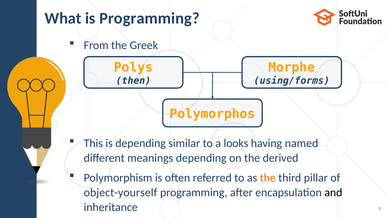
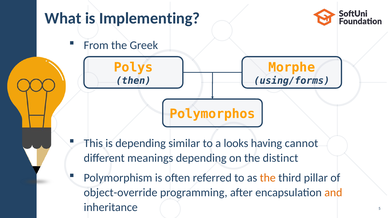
is Programming: Programming -> Implementing (149, 18)
named: named -> cannot (302, 143)
derived: derived -> distinct (280, 158)
object-yourself: object-yourself -> object-override (121, 193)
and colour: black -> orange (333, 193)
